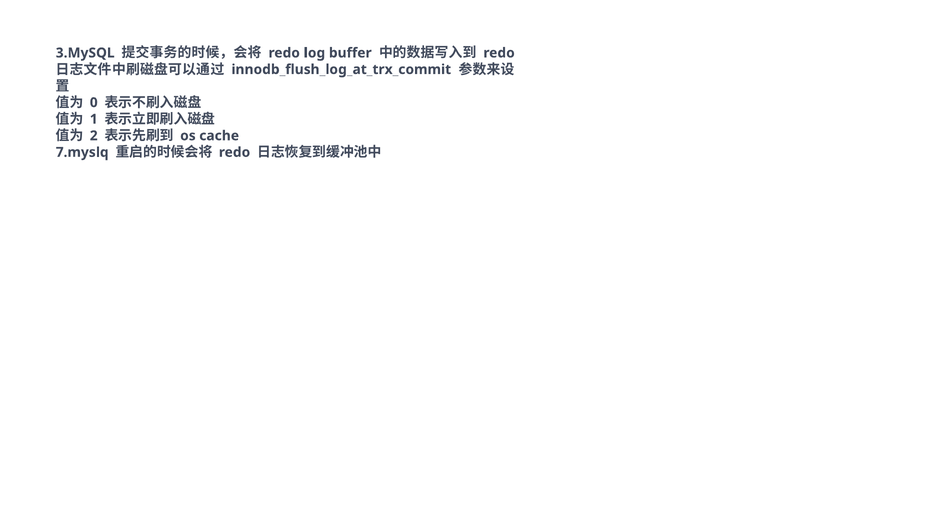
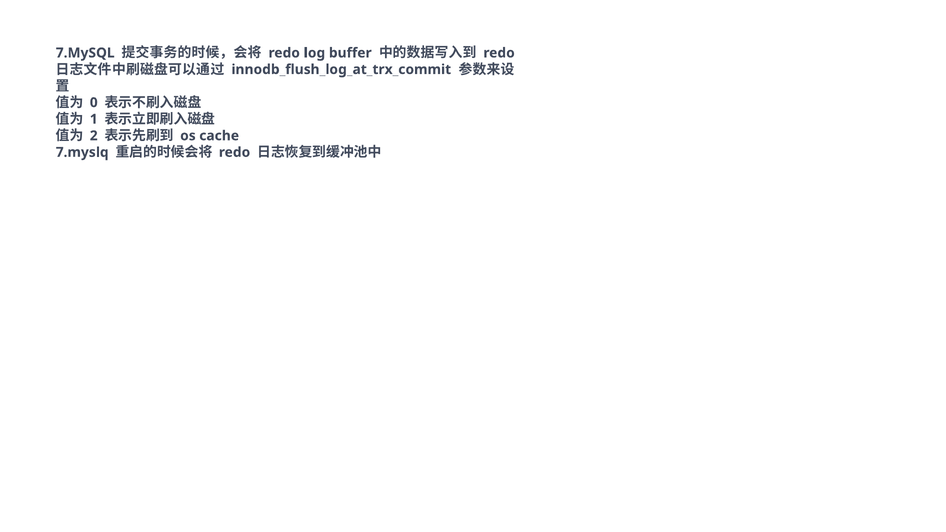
3.MySQL: 3.MySQL -> 7.MySQL (85, 53)
